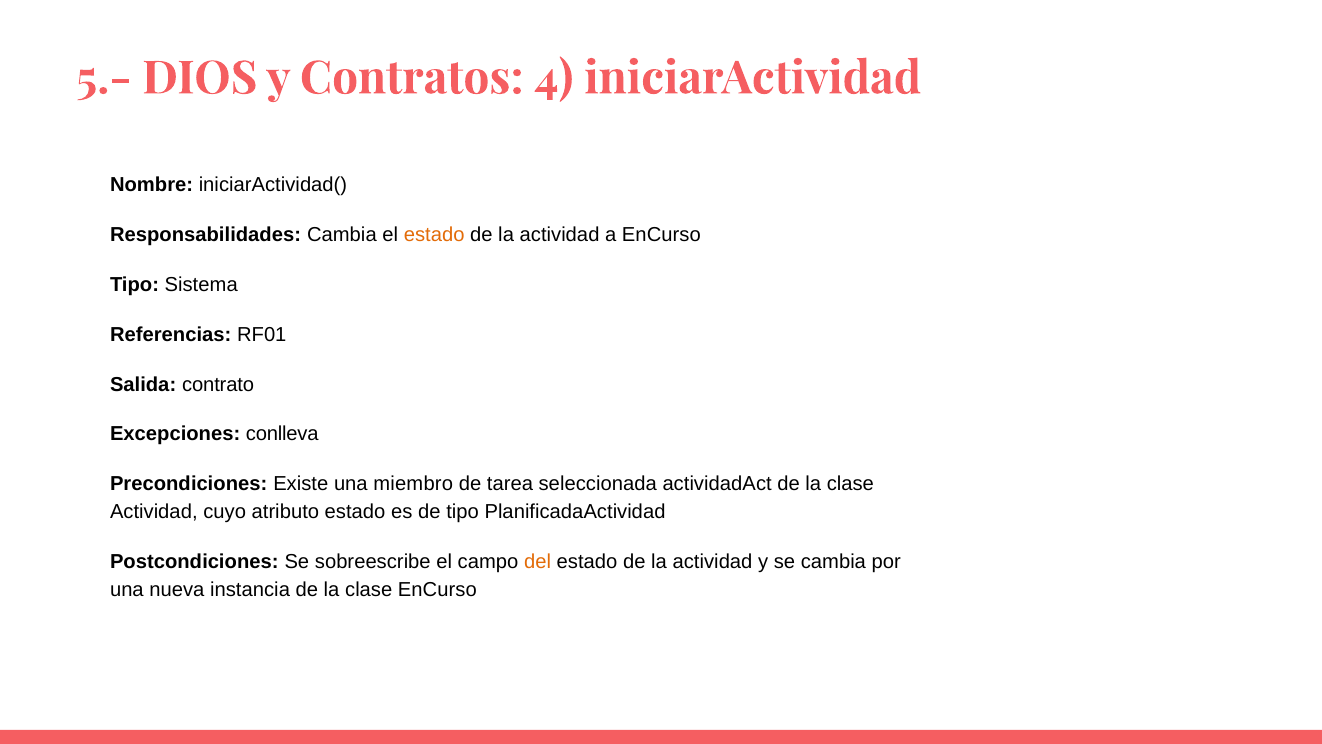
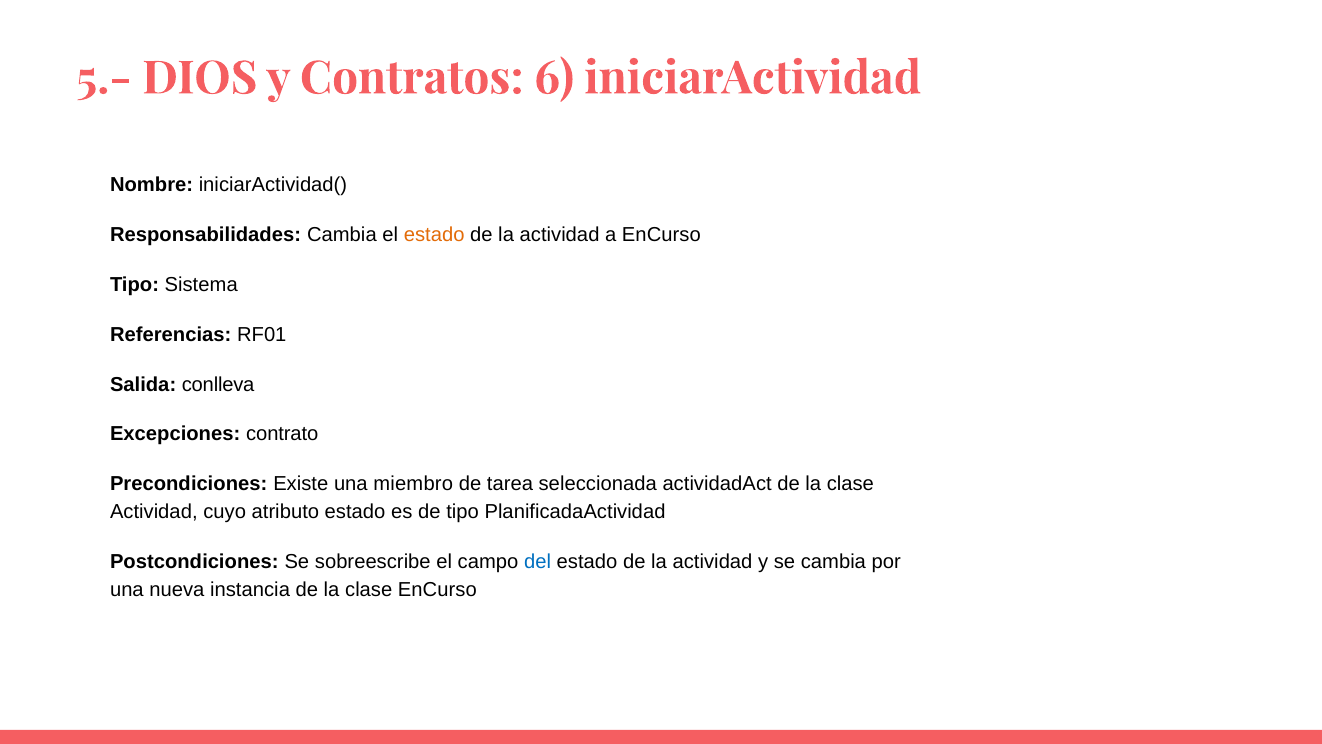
4: 4 -> 6 (554, 78)
contrato: contrato -> conlleva (218, 384)
conlleva: conlleva -> contrato (282, 434)
del colour: orange -> blue (538, 562)
